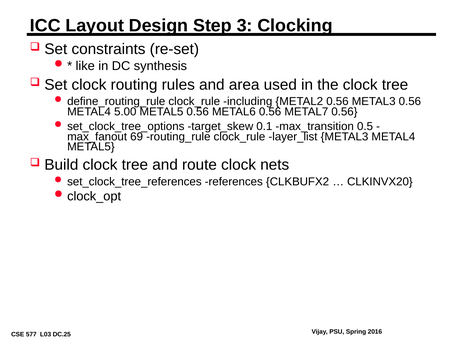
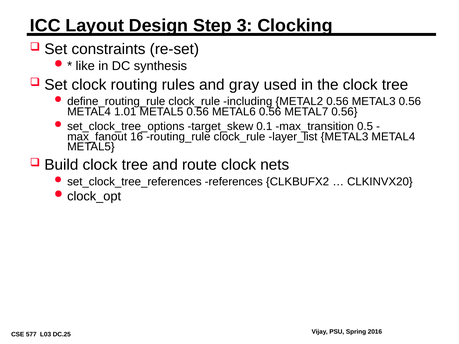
area: area -> gray (244, 85)
5.00: 5.00 -> 1.01 (125, 112)
69: 69 -> 16 (137, 137)
